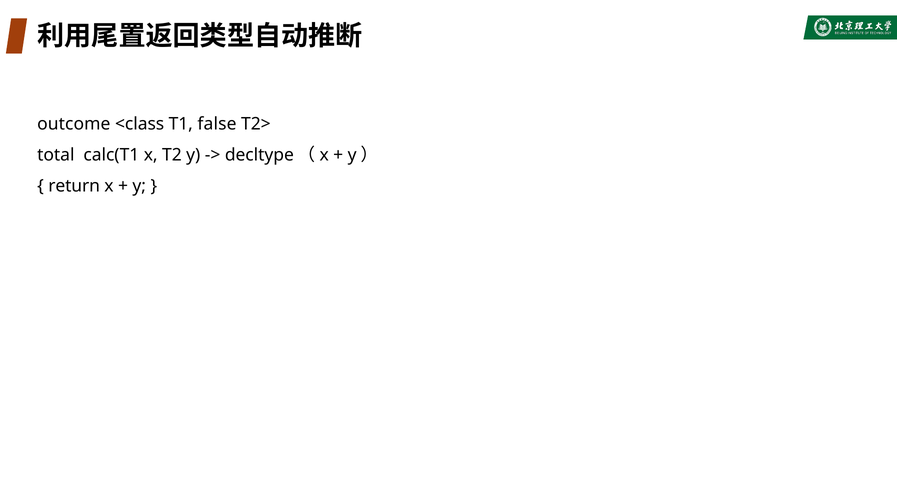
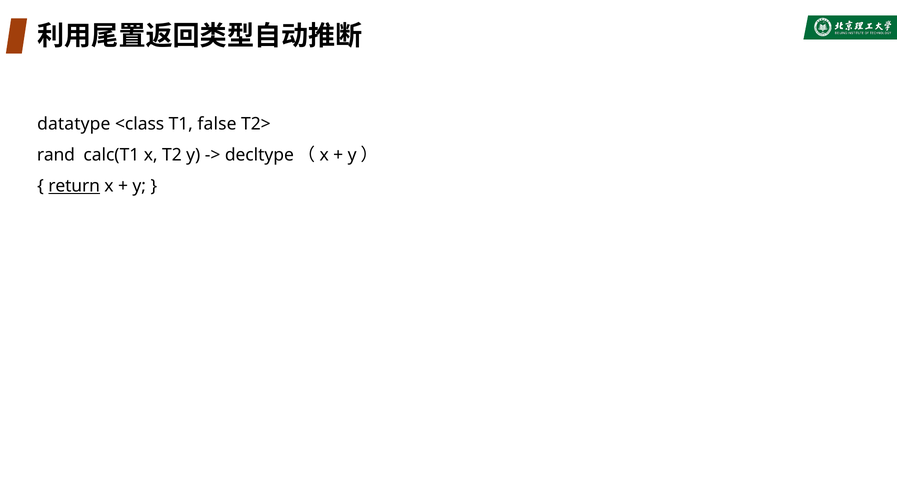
outcome: outcome -> datatype (74, 124)
total: total -> rand (56, 155)
return underline: none -> present (74, 186)
